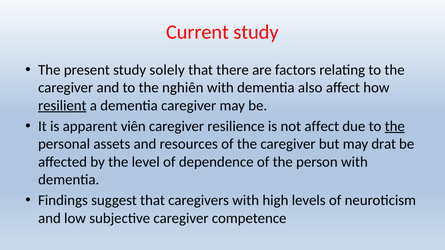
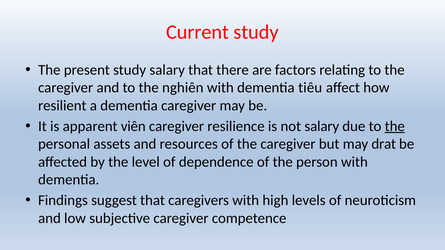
study solely: solely -> salary (167, 70)
also: also -> tiêu (310, 88)
resilient underline: present -> none (62, 106)
not affect: affect -> salary (322, 126)
